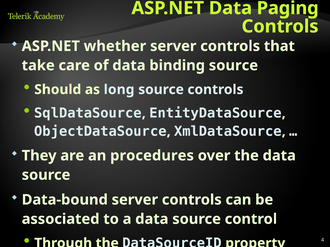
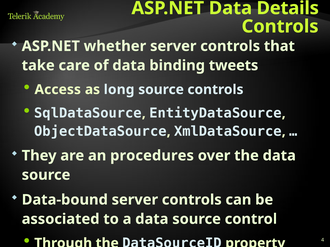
Paging: Paging -> Details (288, 8)
binding source: source -> tweets (234, 66)
Should: Should -> Access (58, 90)
